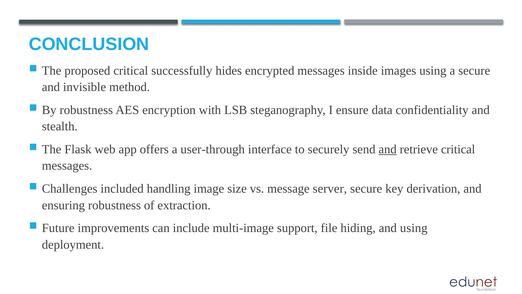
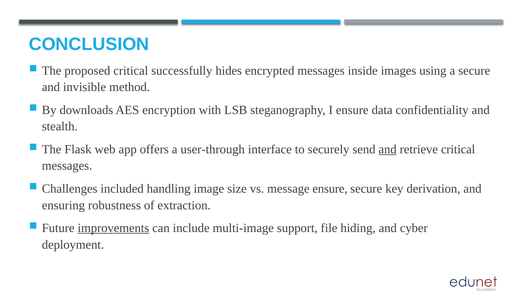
By robustness: robustness -> downloads (86, 110)
message server: server -> ensure (330, 188)
improvements underline: none -> present (113, 228)
and using: using -> cyber (414, 228)
